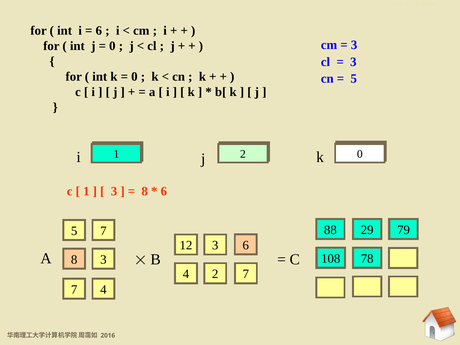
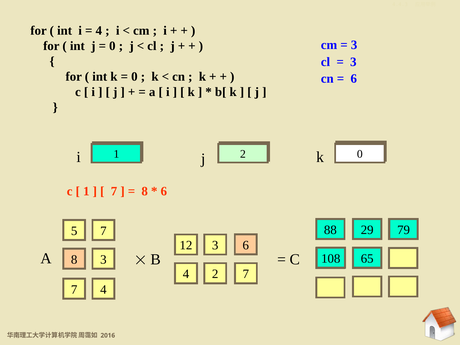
6: 6 -> 4 (99, 31)
5: 5 -> 6 (354, 79)
3: 3 -> 7 (114, 191)
78: 78 -> 65 (367, 259)
